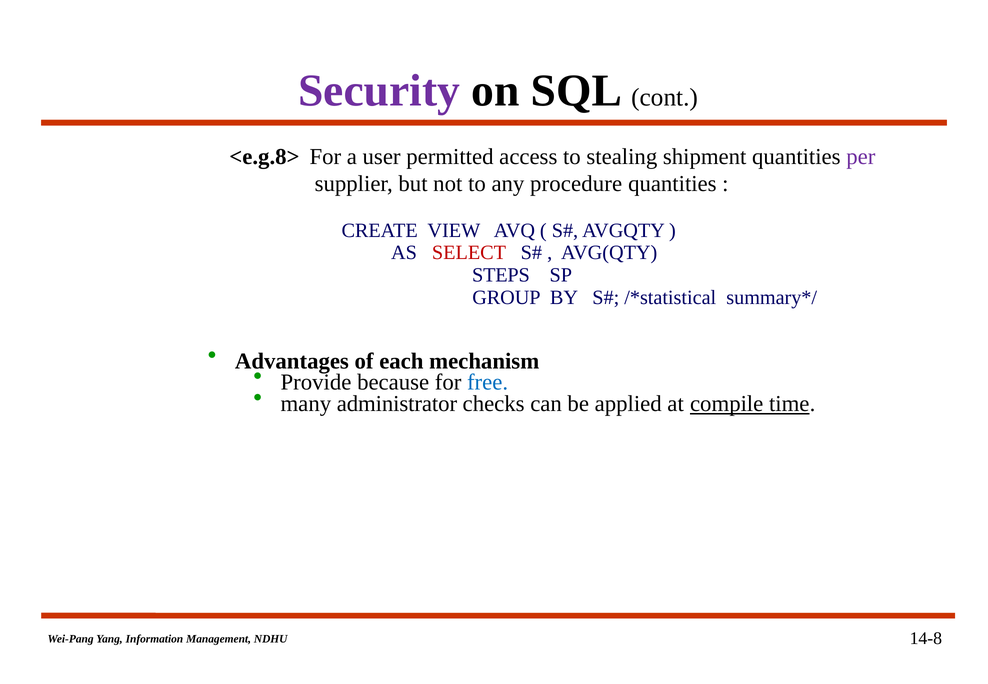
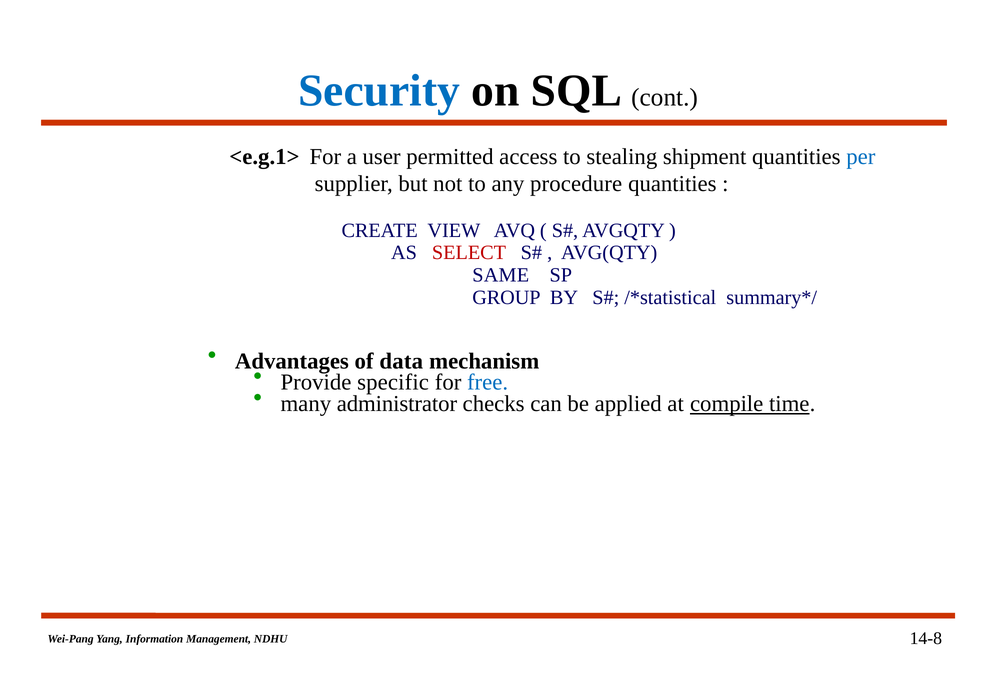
Security colour: purple -> blue (379, 91)
<e.g.8>: <e.g.8> -> <e.g.1> (264, 157)
per colour: purple -> blue (861, 157)
STEPS: STEPS -> SAME (501, 275)
each: each -> data (401, 361)
because: because -> specific (393, 382)
